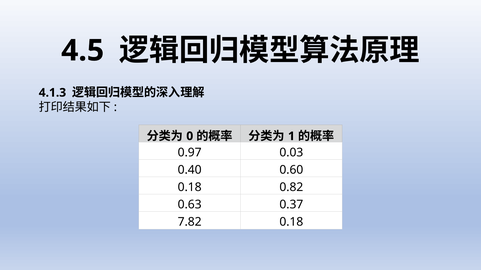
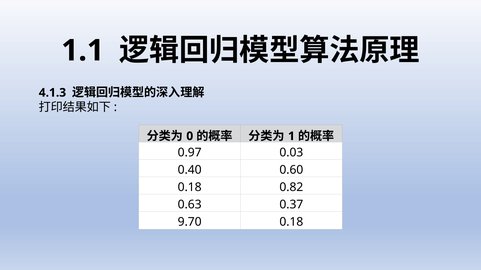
4.5: 4.5 -> 1.1 (83, 51)
7.82: 7.82 -> 9.70 (190, 222)
